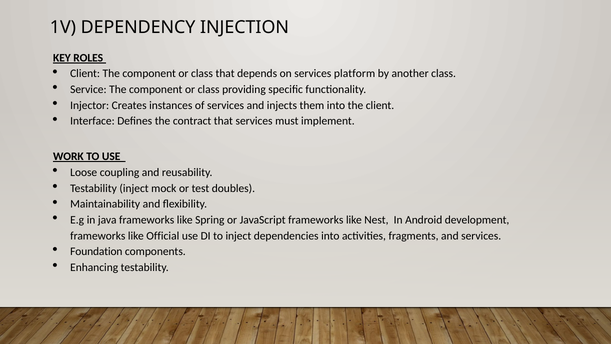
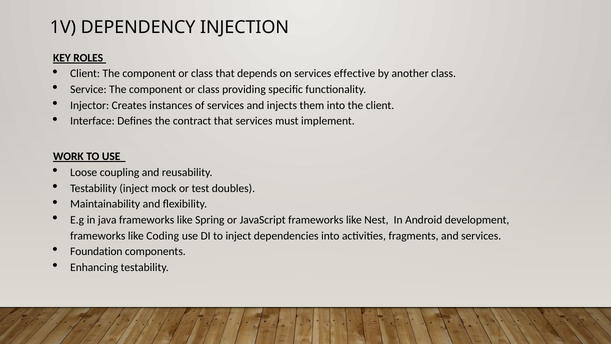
platform: platform -> effective (355, 74)
Official: Official -> Coding (163, 236)
